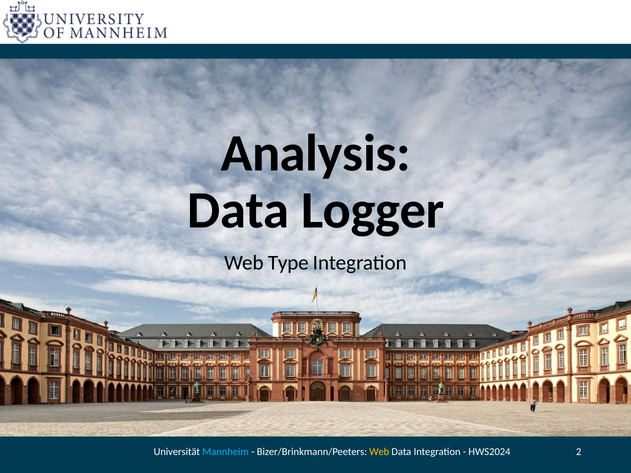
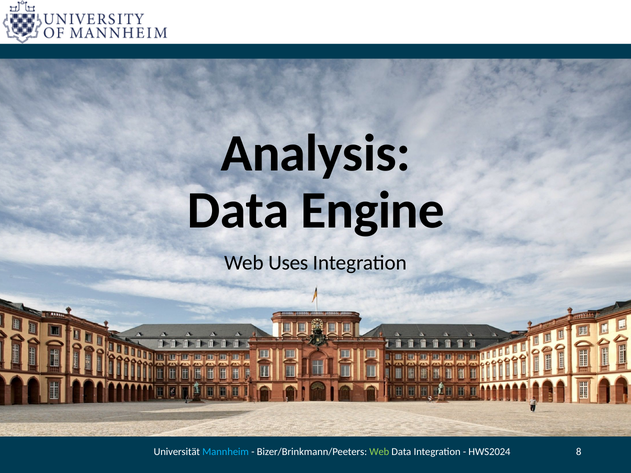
Logger: Logger -> Engine (373, 210)
Type: Type -> Uses (288, 263)
Web colour: yellow -> light green (379, 452)
2: 2 -> 8 (579, 452)
